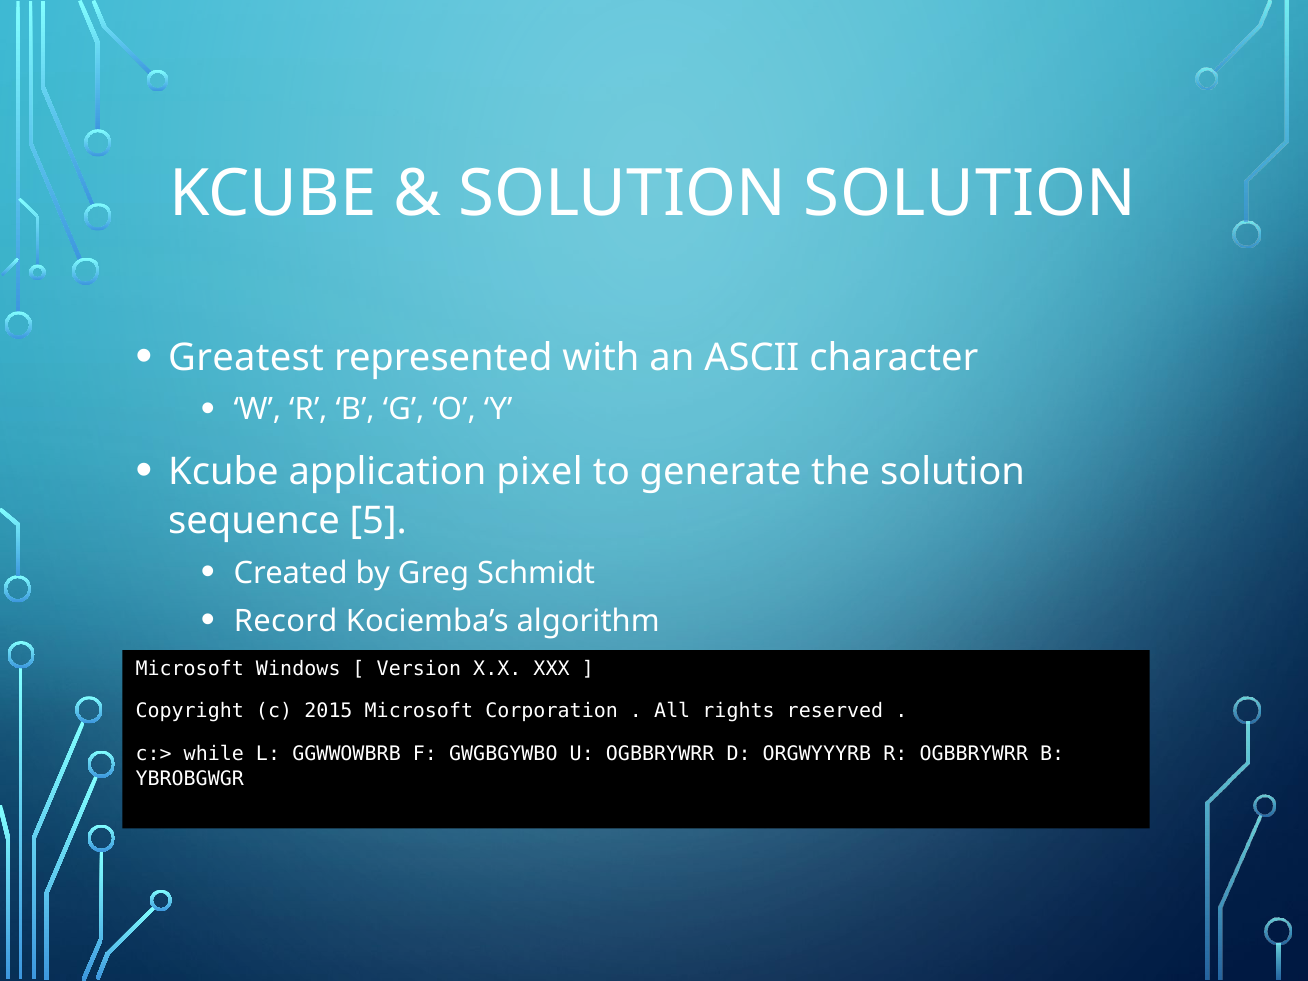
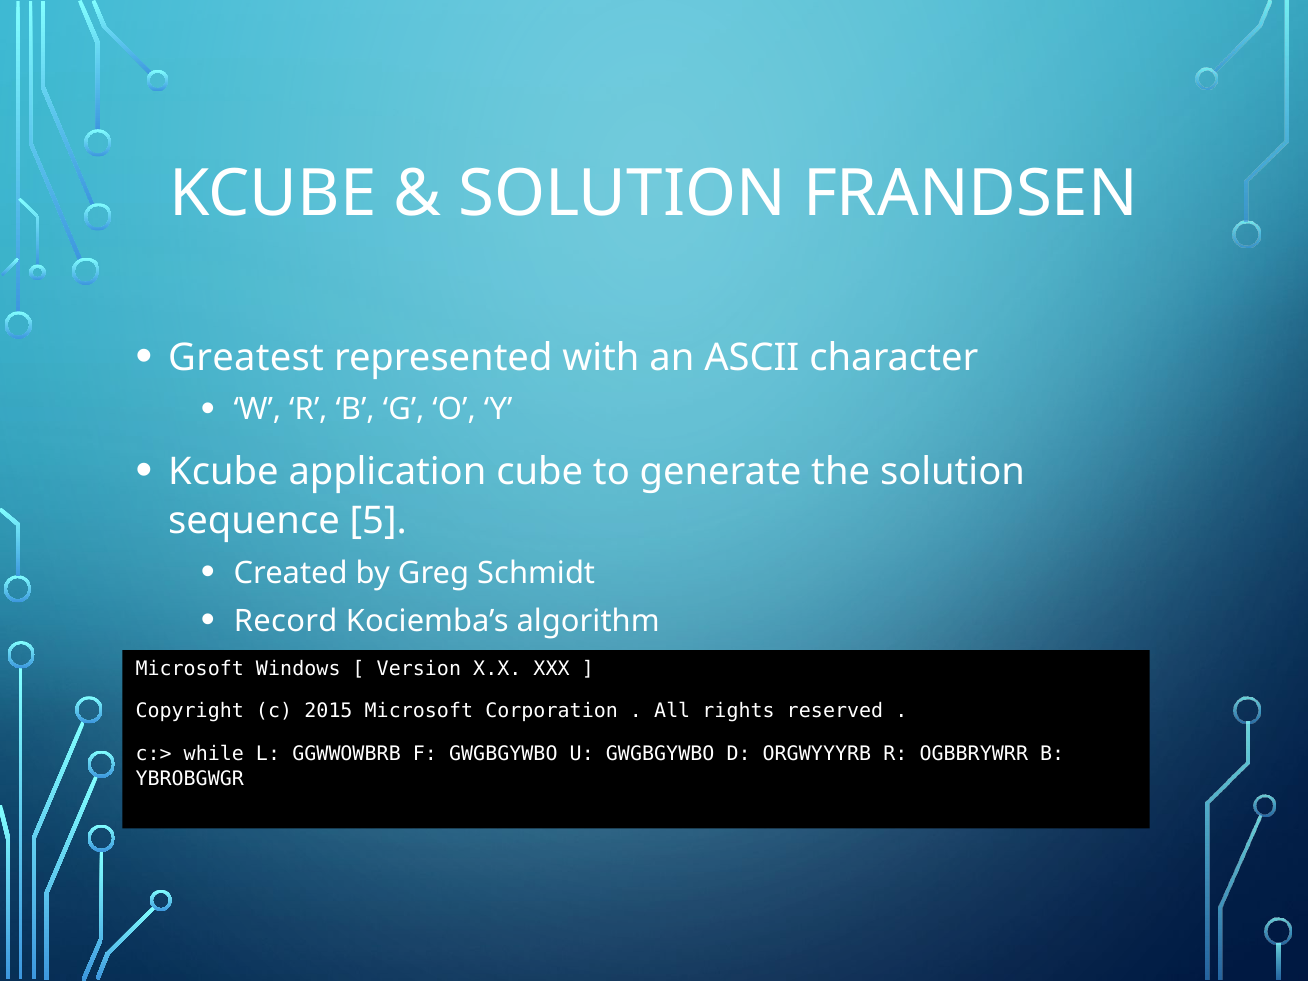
SOLUTION SOLUTION: SOLUTION -> FRANDSEN (970, 194)
pixel: pixel -> cube (540, 471)
U OGBBRYWRR: OGBBRYWRR -> GWGBGYWBO (660, 753)
